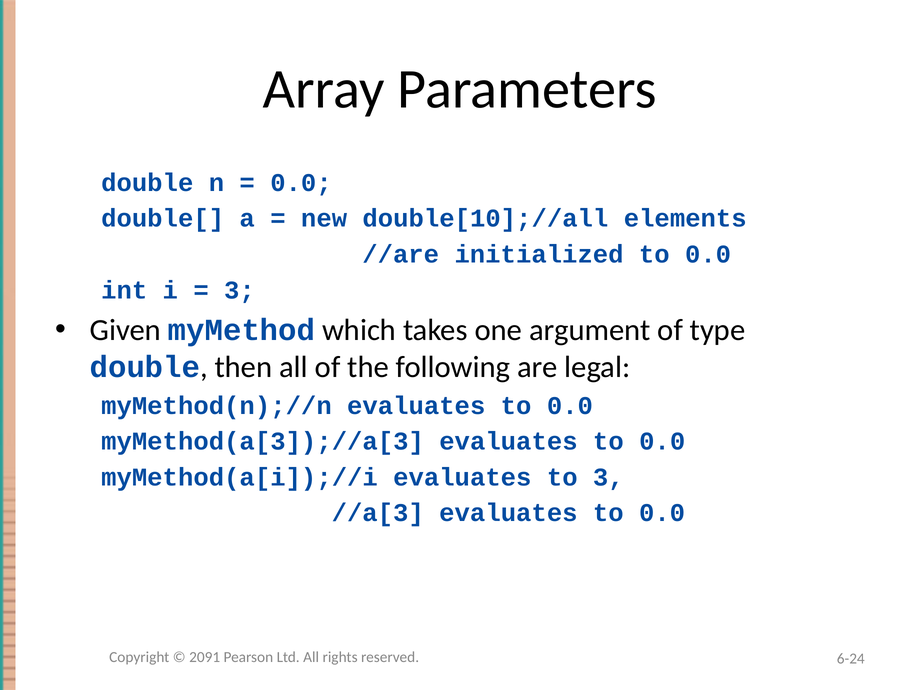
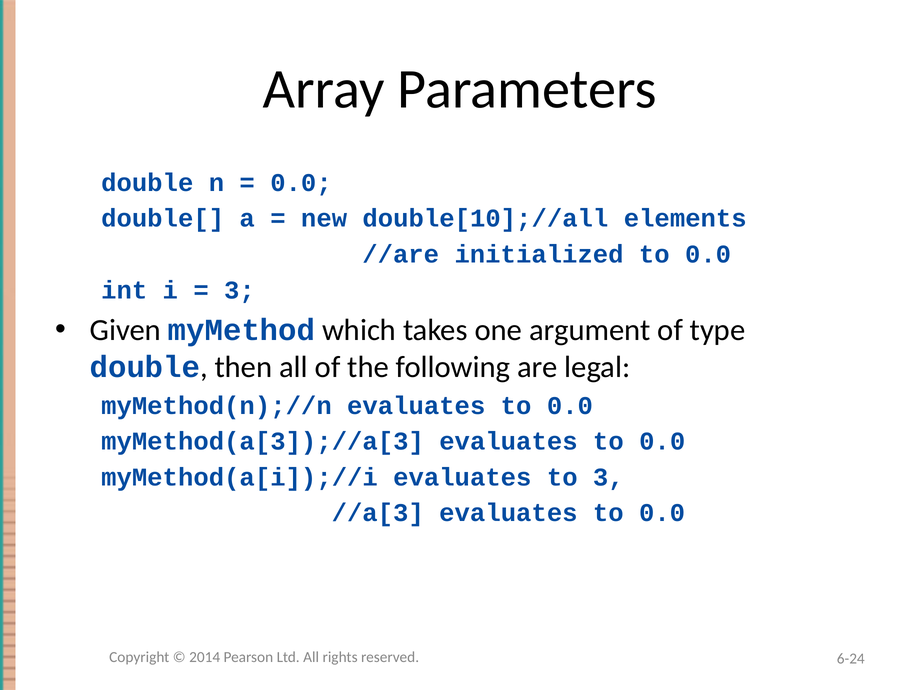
2091: 2091 -> 2014 (205, 657)
